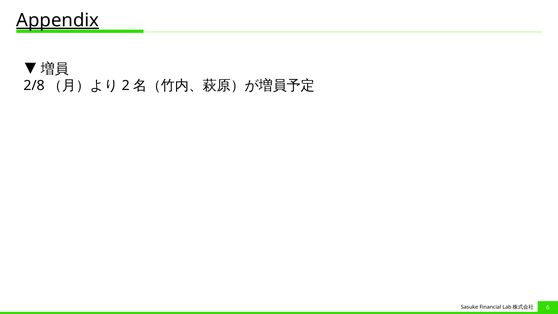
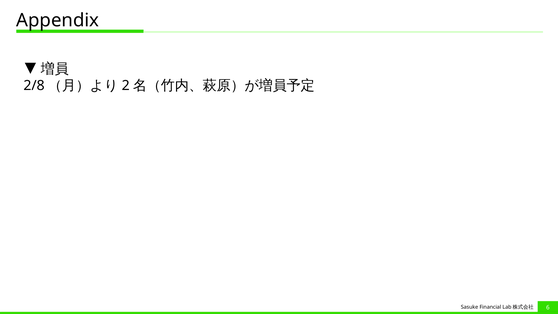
Appendix underline: present -> none (58, 20)
